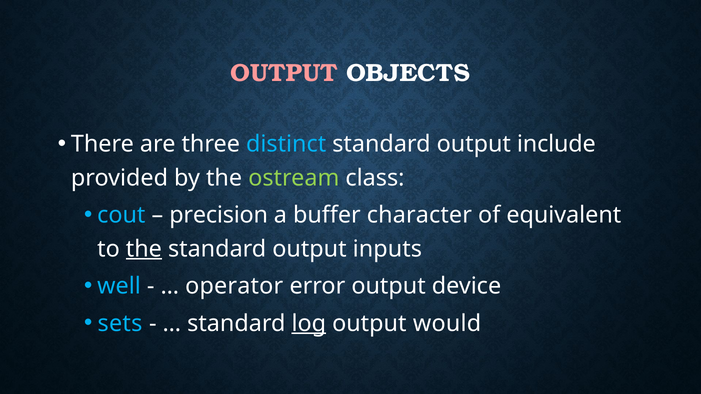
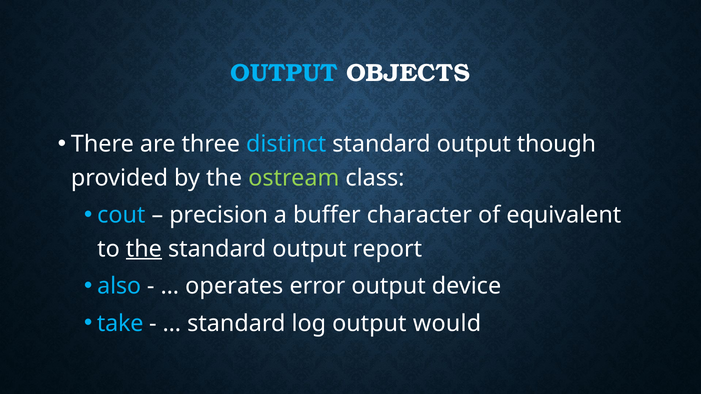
OUTPUT colour: pink -> light blue (284, 73)
include: include -> though (556, 144)
inputs: inputs -> report (387, 249)
well: well -> also (119, 286)
operator: operator -> operates (234, 286)
sets: sets -> take (120, 324)
log underline: present -> none (309, 324)
